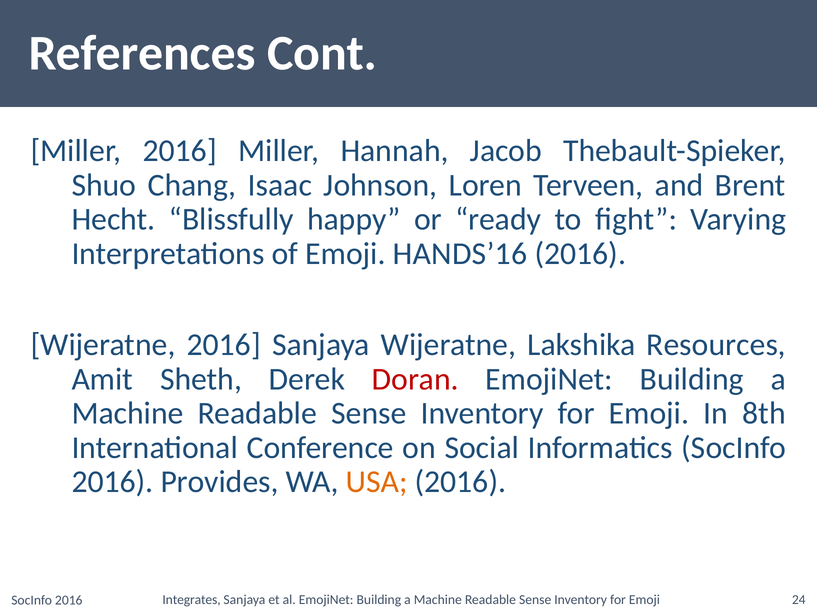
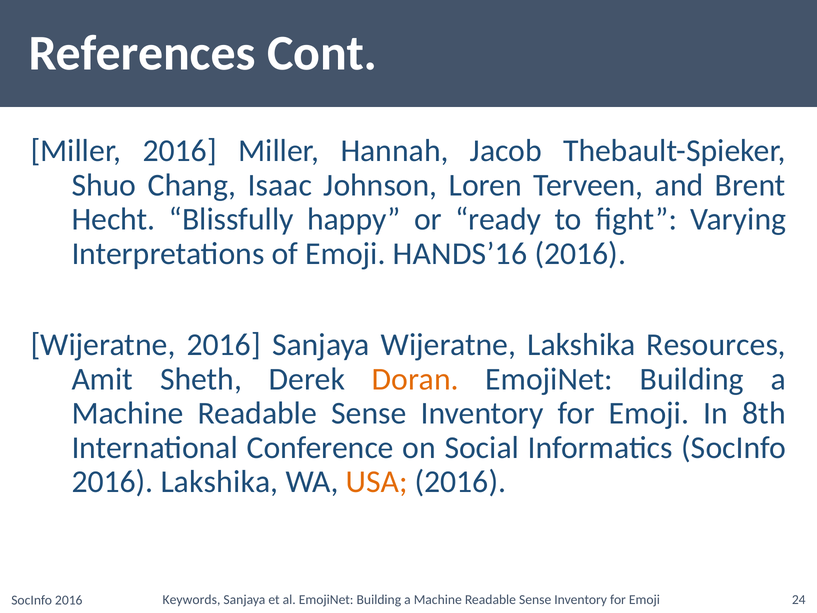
Doran colour: red -> orange (415, 379)
2016 Provides: Provides -> Lakshika (219, 482)
Integrates: Integrates -> Keywords (191, 600)
